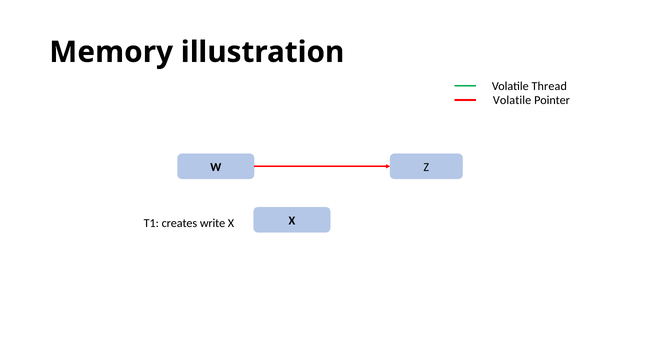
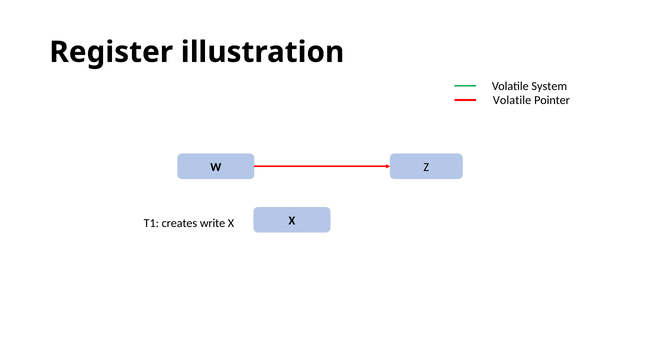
Memory: Memory -> Register (111, 52)
Thread: Thread -> System (549, 86)
